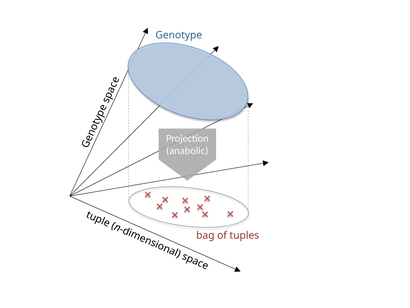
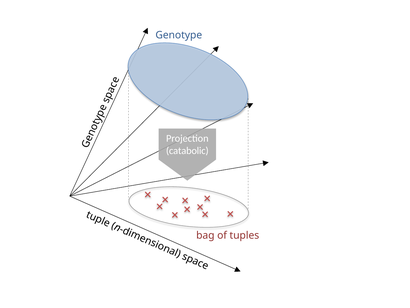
anabolic: anabolic -> catabolic (187, 151)
